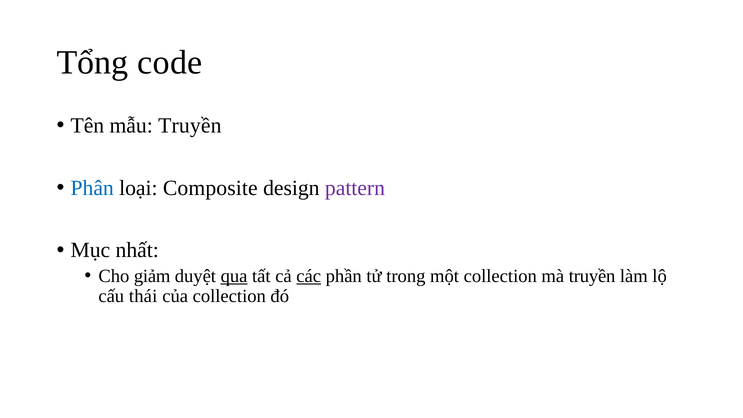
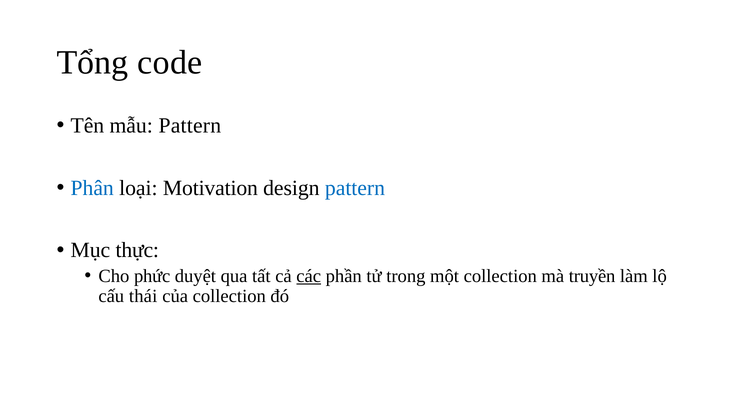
mẫu Truyền: Truyền -> Pattern (190, 126)
Composite: Composite -> Motivation (210, 188)
pattern colour: purple -> blue (355, 188)
nhất: nhất -> thực (137, 250)
giảm: giảm -> phức (152, 276)
qua underline: present -> none (234, 276)
